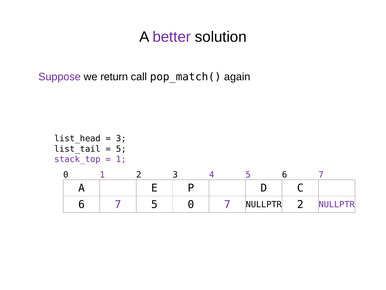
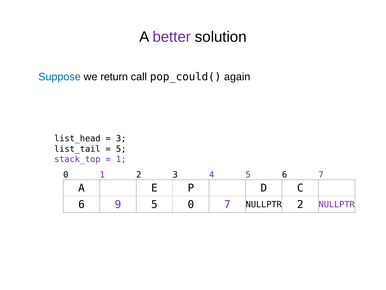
Suppose colour: purple -> blue (60, 77)
pop_match(: pop_match( -> pop_could( (186, 77)
7: 7 -> 9 (118, 204)
